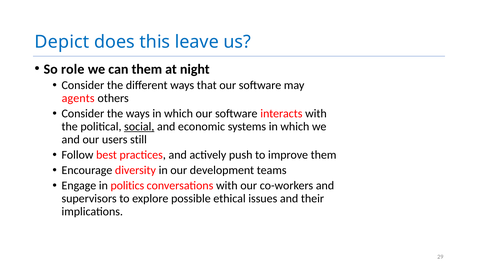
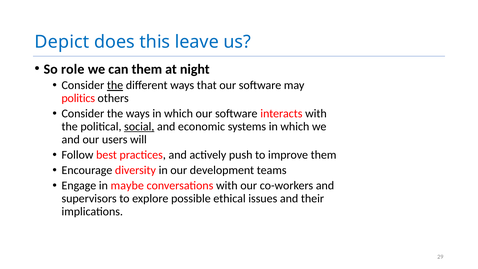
the underline: none -> present (115, 85)
agents: agents -> politics (78, 98)
still: still -> will (138, 139)
politics: politics -> maybe (127, 186)
